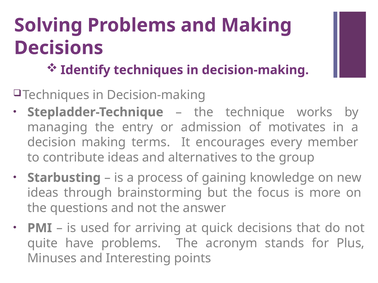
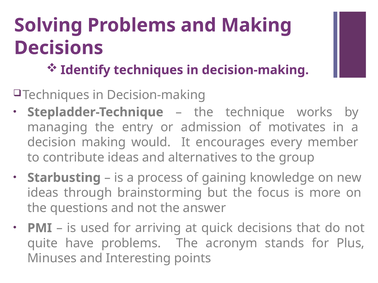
terms: terms -> would (151, 143)
